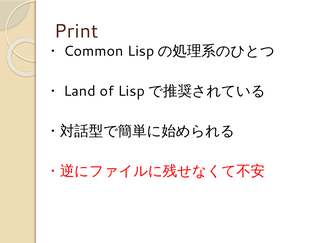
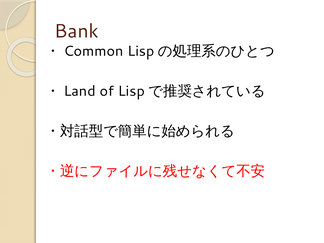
Print: Print -> Bank (76, 31)
